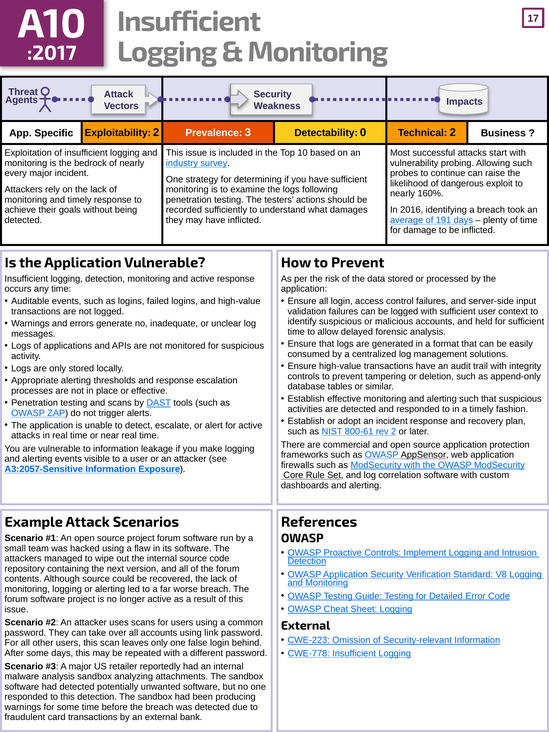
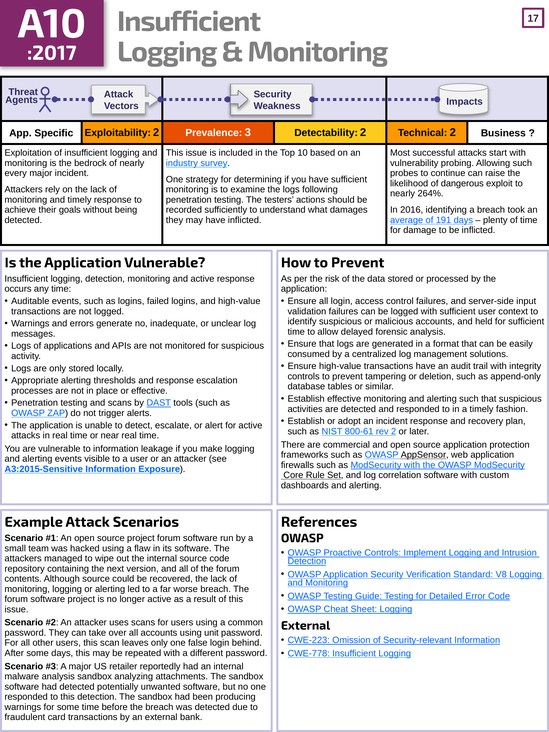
Detectability 0: 0 -> 2 (363, 133)
160%: 160% -> 264% (431, 194)
A3:2057-Sensitive: A3:2057-Sensitive -> A3:2015-Sensitive (44, 469)
link: link -> unit (211, 633)
